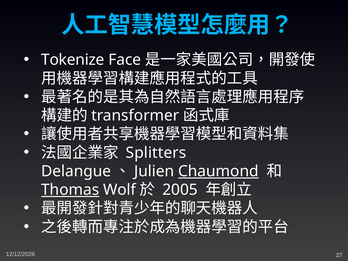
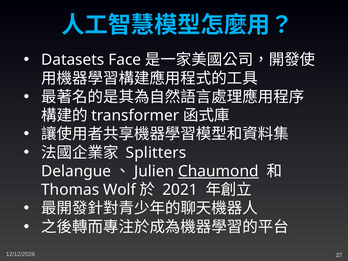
Tokenize: Tokenize -> Datasets (73, 60)
Thomas underline: present -> none (70, 190)
2005: 2005 -> 2021 (180, 190)
